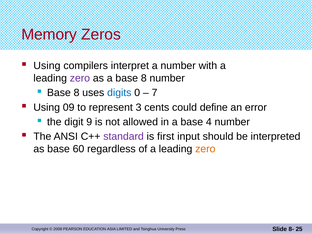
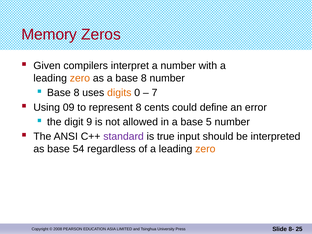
Using: Using -> Given (47, 66)
zero colour: purple -> orange (80, 78)
digits colour: blue -> orange (119, 93)
represent 3: 3 -> 8 (139, 107)
4: 4 -> 5 (209, 122)
first: first -> true (166, 136)
60: 60 -> 54 (78, 149)
